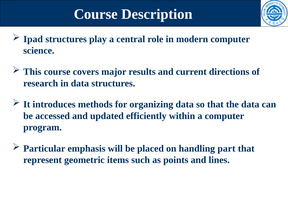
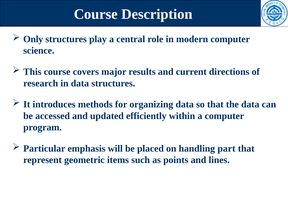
Ipad: Ipad -> Only (33, 39)
